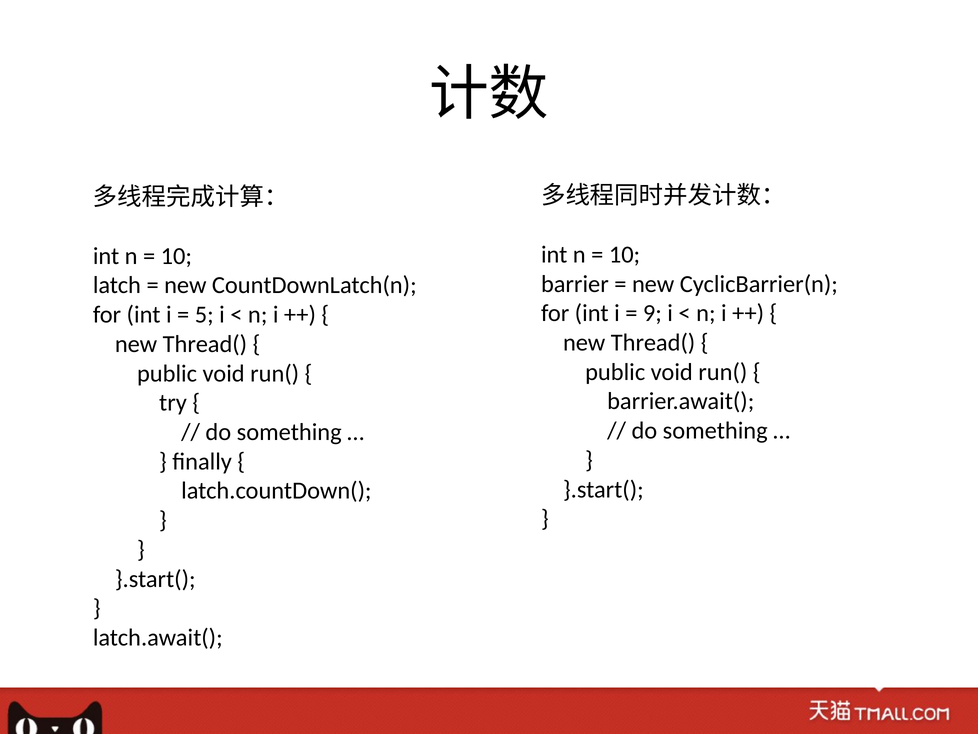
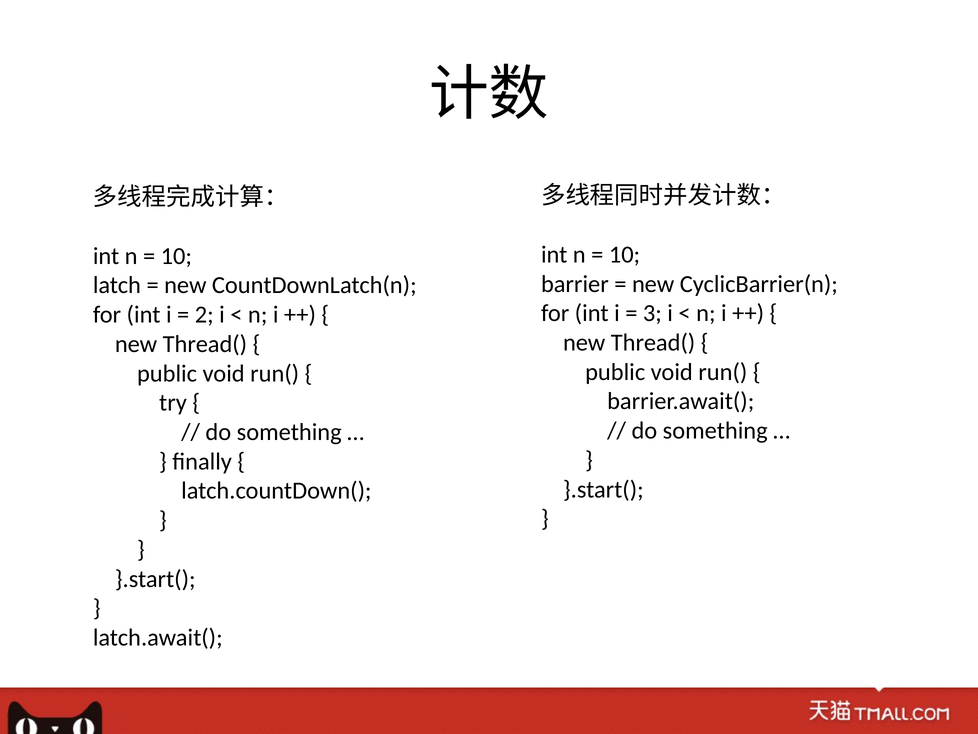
9: 9 -> 3 (652, 313)
5: 5 -> 2 (204, 315)
